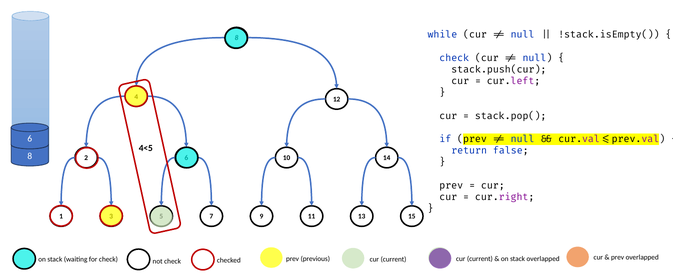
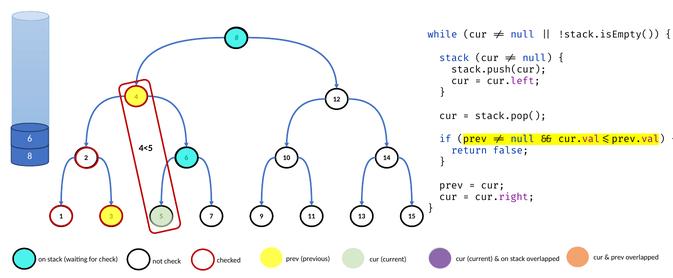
check: check -> stack (454, 58)
